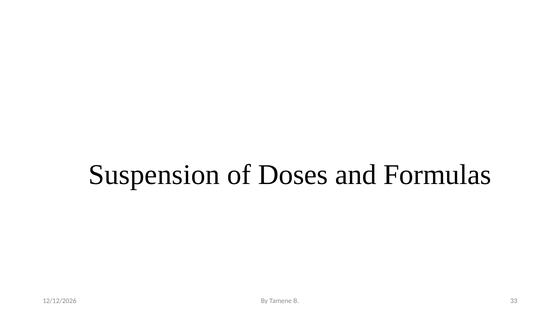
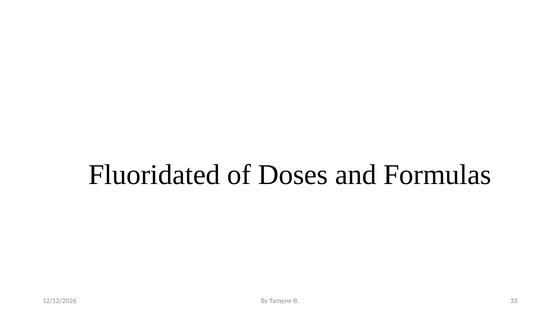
Suspension: Suspension -> Fluoridated (154, 175)
